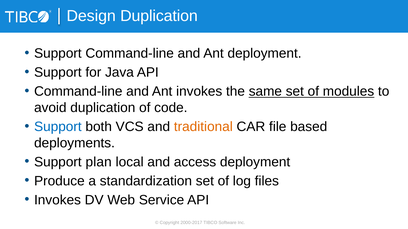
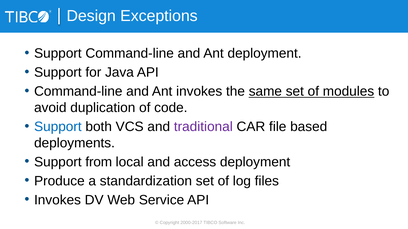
Design Duplication: Duplication -> Exceptions (159, 16)
traditional colour: orange -> purple (203, 127)
plan: plan -> from (99, 162)
